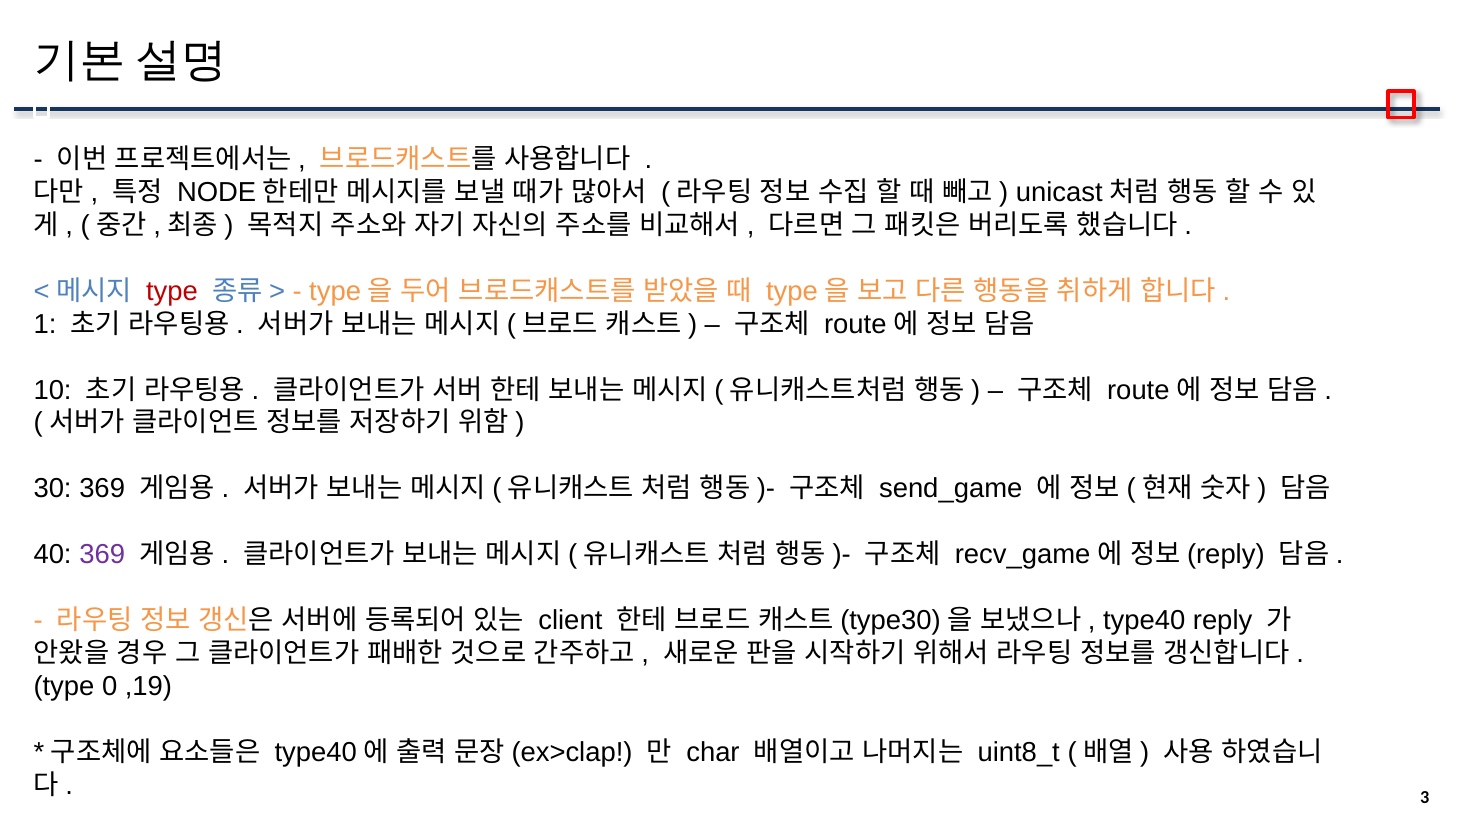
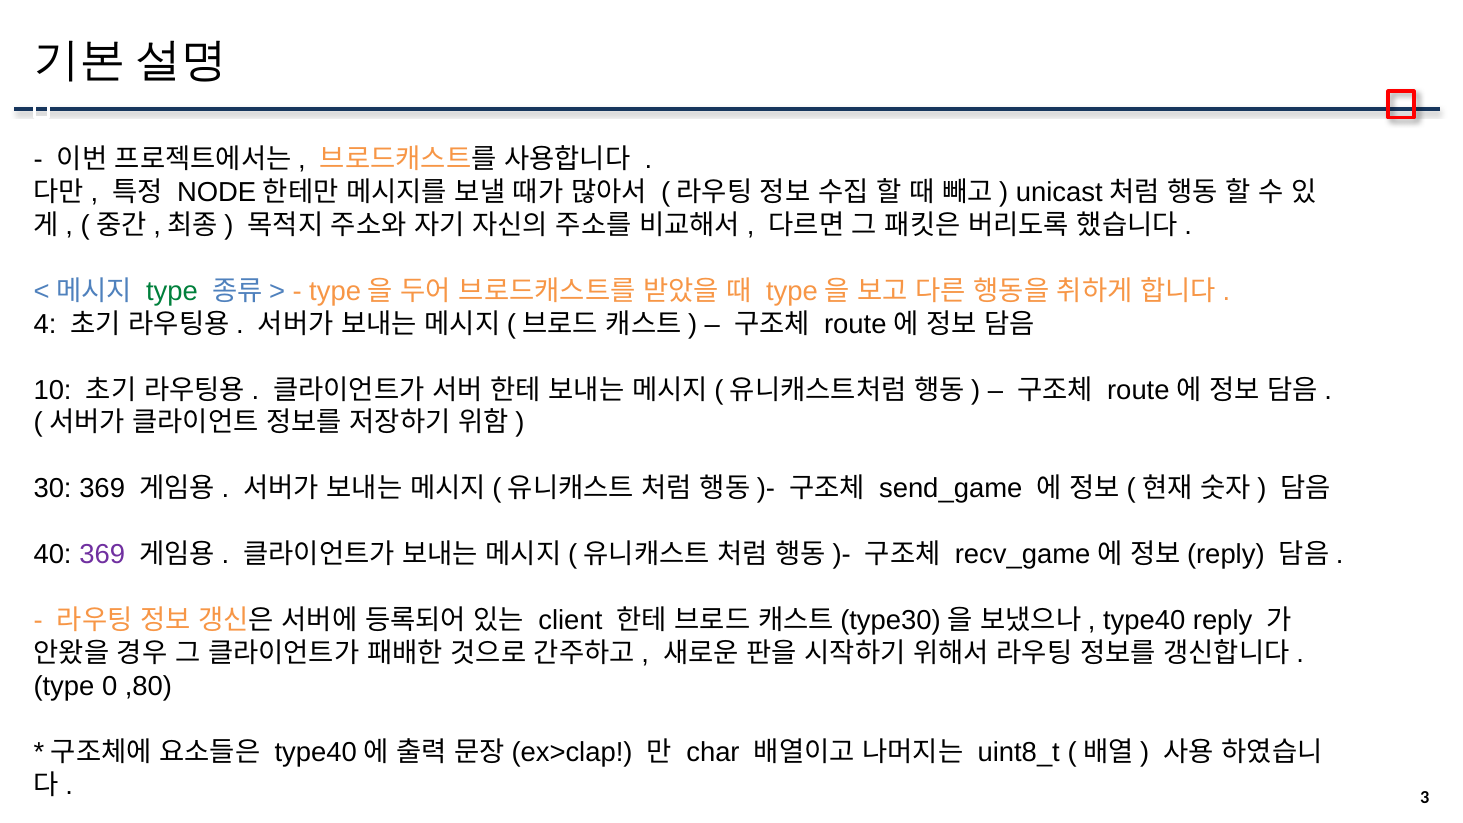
type colour: red -> green (172, 291)
1: 1 -> 4 (45, 324)
,19: ,19 -> ,80 (148, 686)
